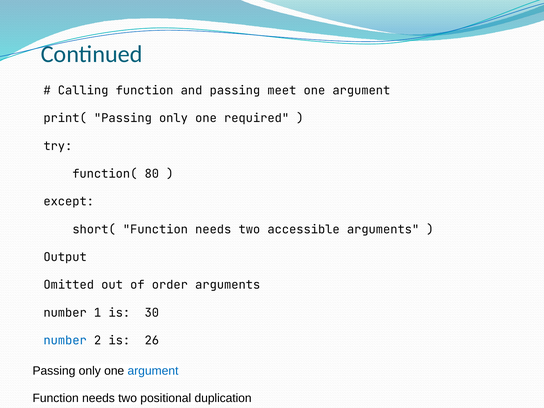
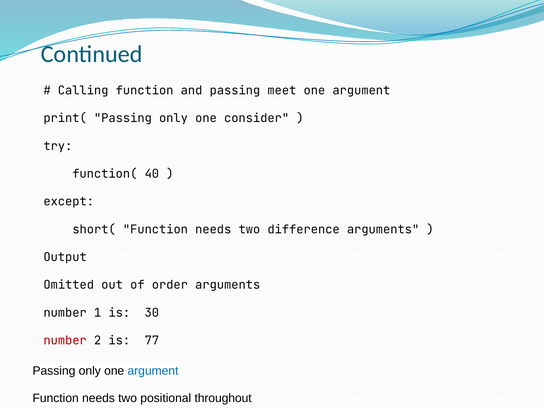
required: required -> consider (257, 118)
80: 80 -> 40 (152, 174)
accessible: accessible -> difference (304, 229)
number colour: blue -> red (65, 341)
26: 26 -> 77 (152, 341)
duplication: duplication -> throughout (223, 398)
